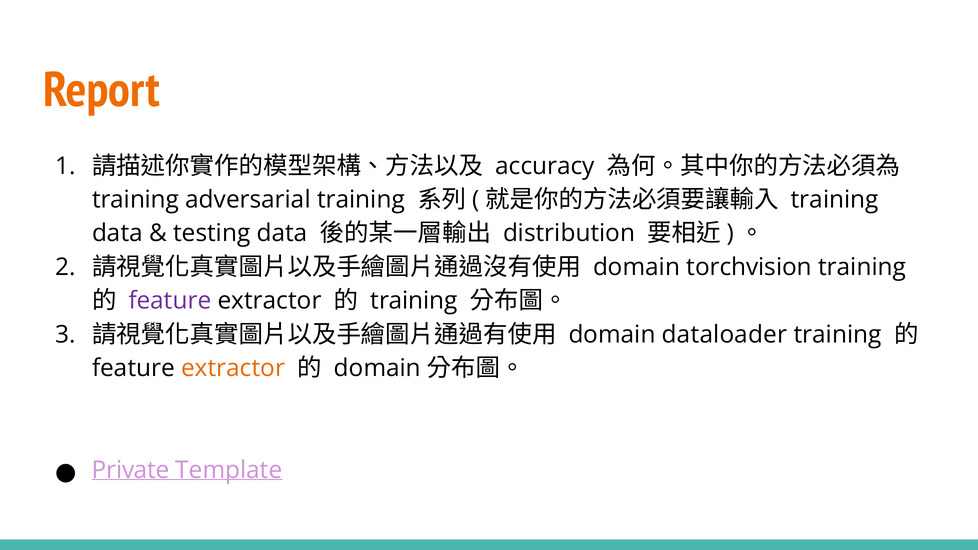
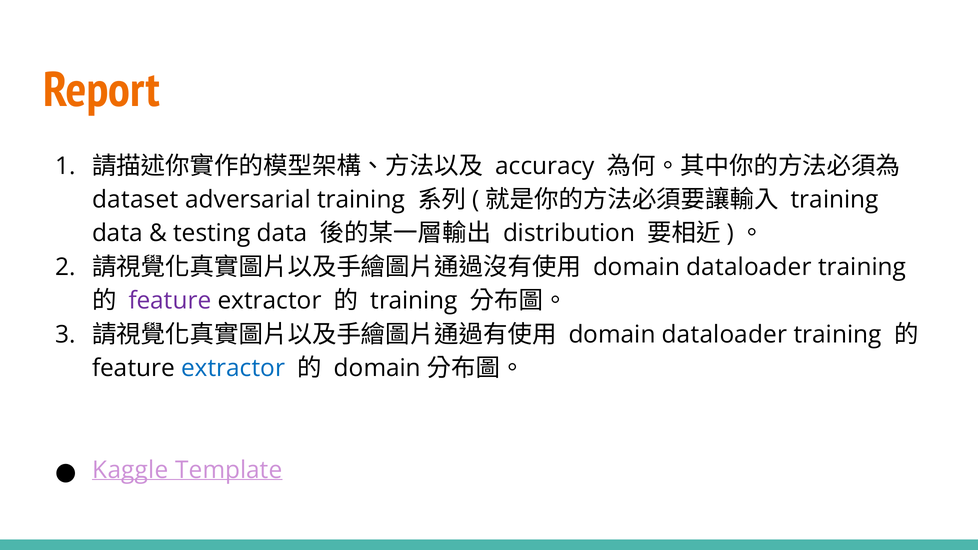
training: training -> dataset (135, 200)
torchvision: torchvision -> dataloader (749, 267)
extractor colour: orange -> blue (233, 368)
Private: Private -> Kaggle (130, 470)
